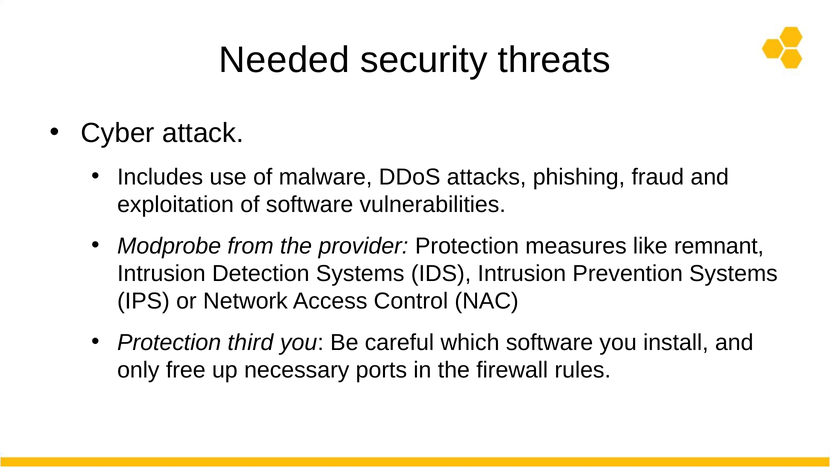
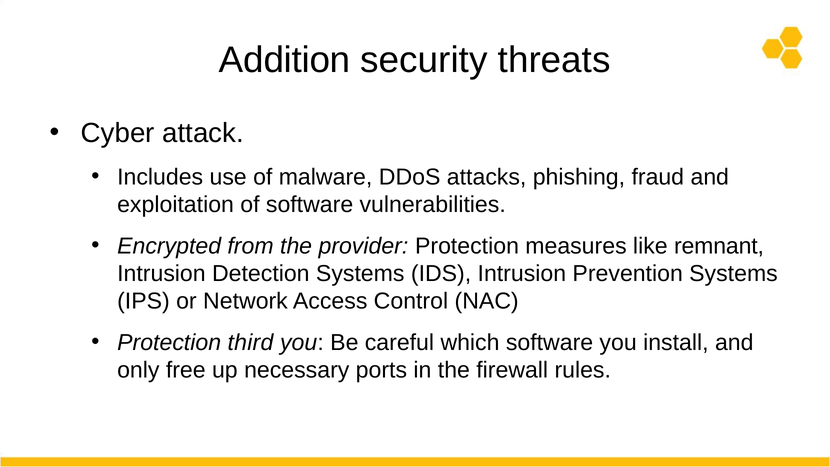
Needed: Needed -> Addition (285, 60)
Modprobe: Modprobe -> Encrypted (169, 246)
